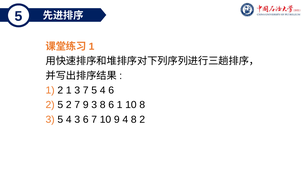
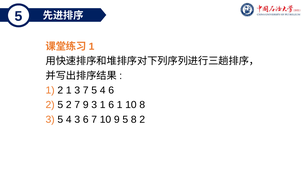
3 8: 8 -> 1 (103, 105)
9 4: 4 -> 5 (125, 120)
